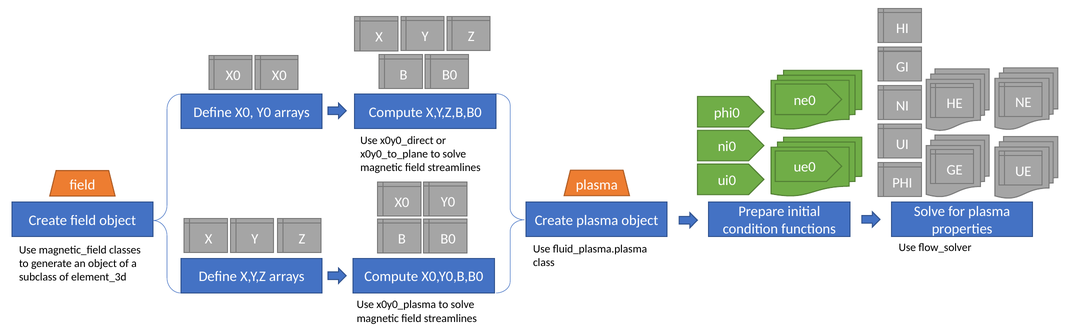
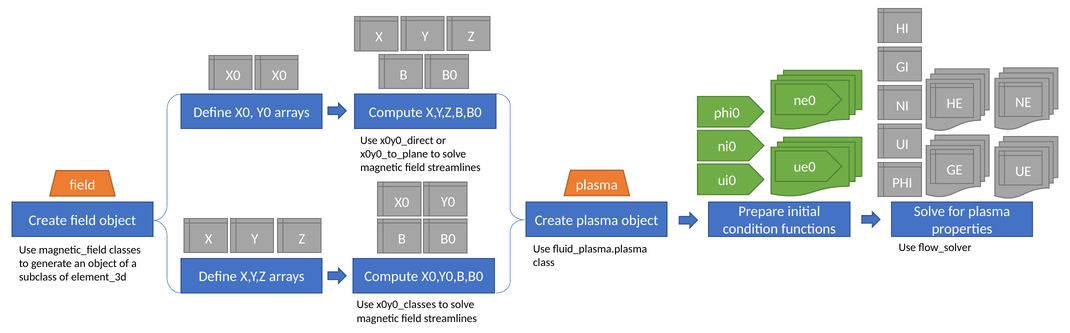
x0y0_plasma: x0y0_plasma -> x0y0_classes (406, 304)
